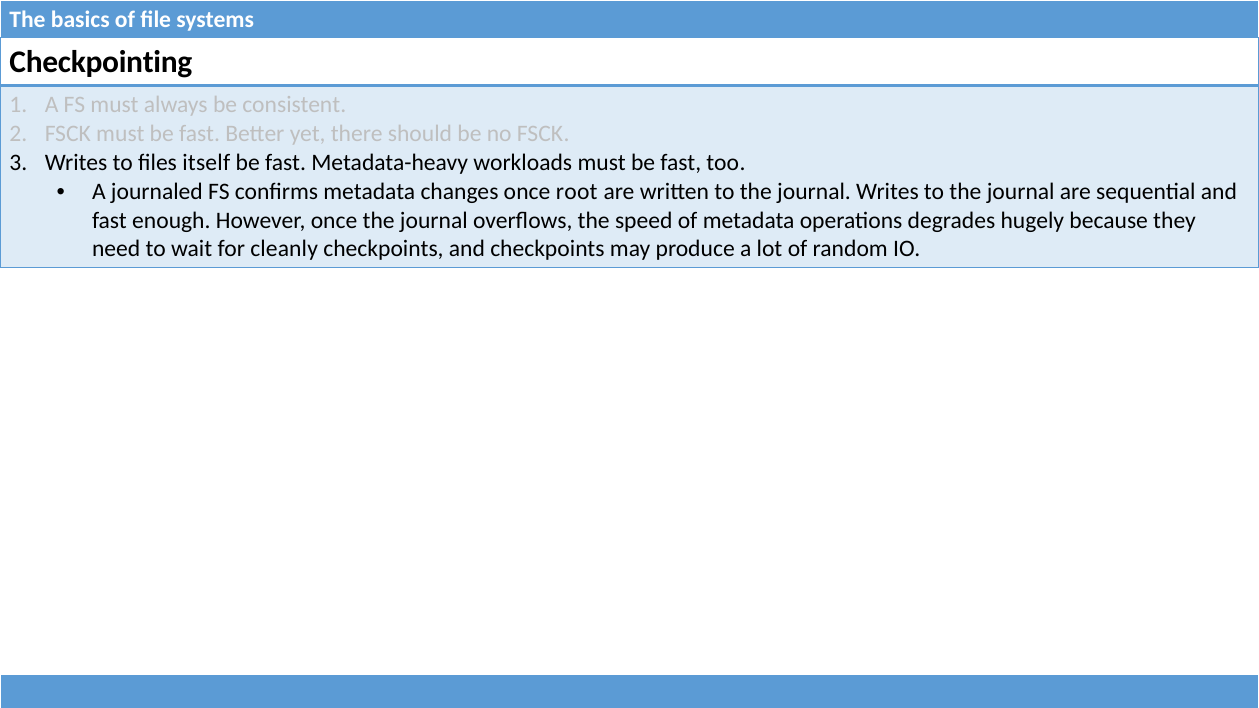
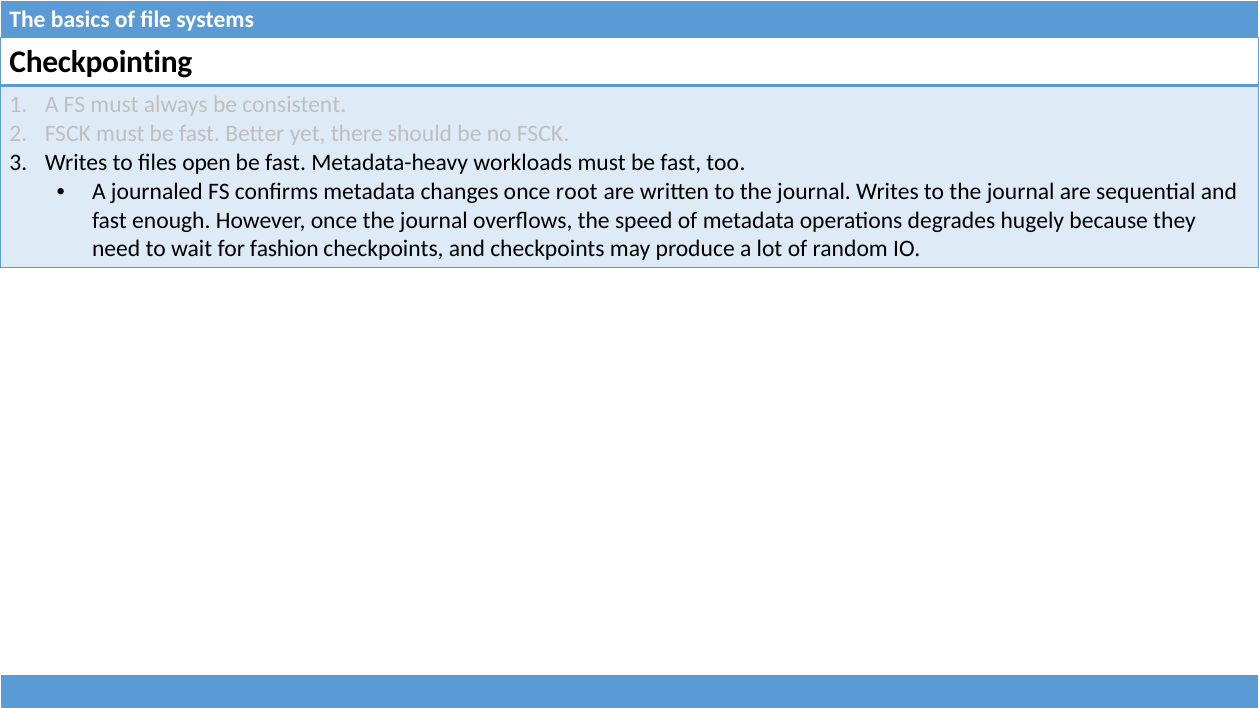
itself: itself -> open (206, 163)
cleanly: cleanly -> fashion (284, 249)
